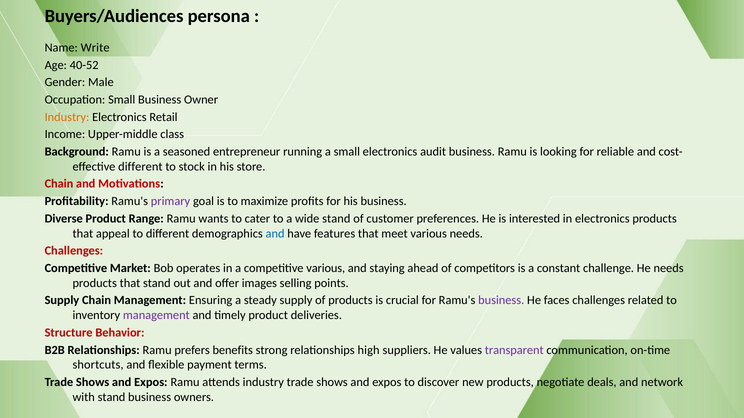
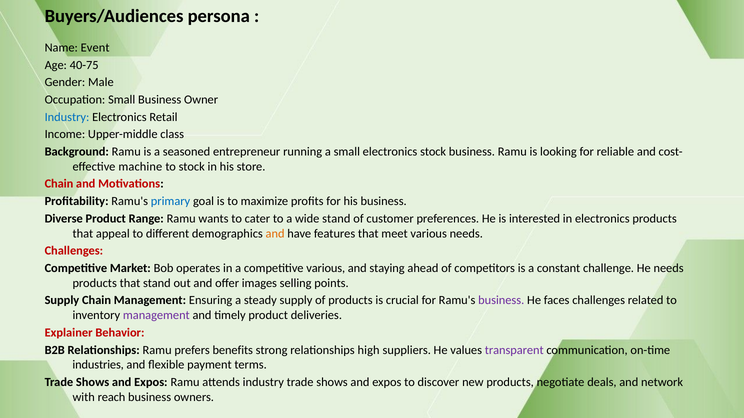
Write: Write -> Event (95, 48)
40-52: 40-52 -> 40-75 (84, 65)
Industry colour: orange -> blue (67, 117)
electronics audit: audit -> stock (433, 152)
different: different -> machine (140, 167)
primary colour: purple -> blue (171, 202)
and colour: blue -> orange (275, 234)
Structure: Structure -> Explainer (69, 333)
shortcuts: shortcuts -> industries (98, 365)
with stand: stand -> reach (112, 397)
